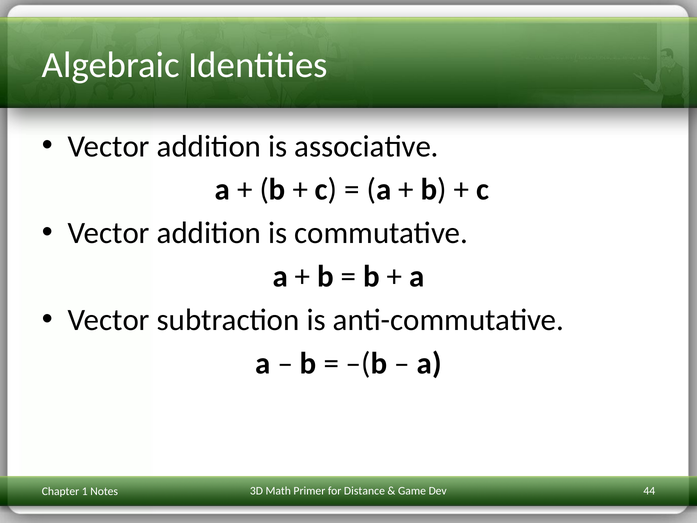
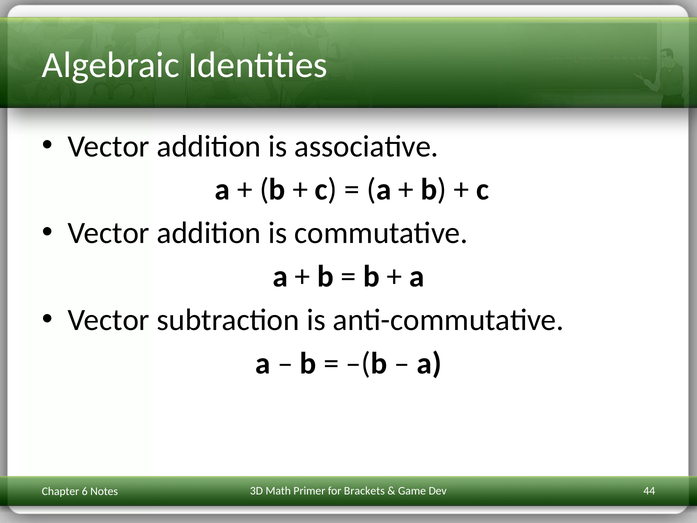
Distance: Distance -> Brackets (364, 491)
1: 1 -> 6 (85, 491)
